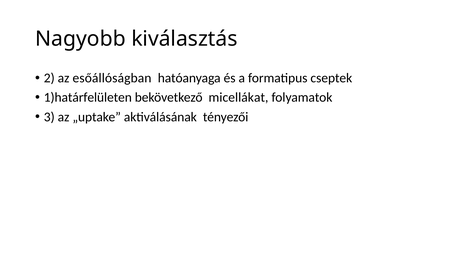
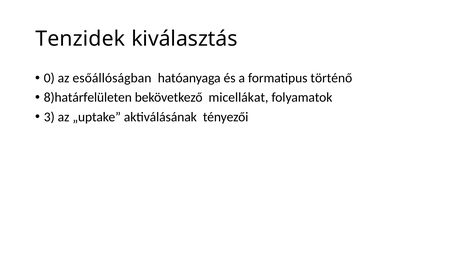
Nagyobb: Nagyobb -> Tenzidek (80, 39)
2: 2 -> 0 (49, 78)
cseptek: cseptek -> történő (331, 78)
1)határfelületen: 1)határfelületen -> 8)határfelületen (88, 97)
